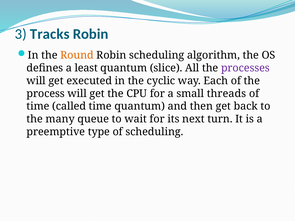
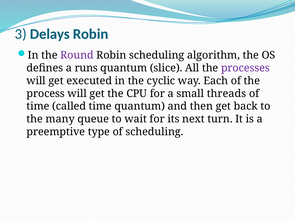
Tracks: Tracks -> Delays (50, 34)
Round colour: orange -> purple (77, 55)
least: least -> runs (86, 68)
